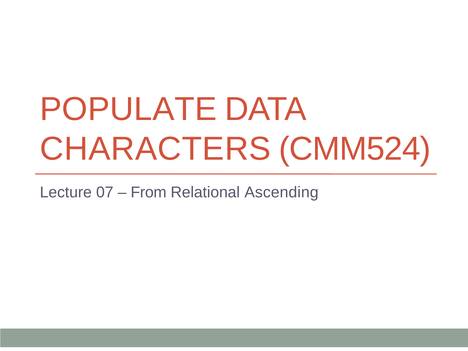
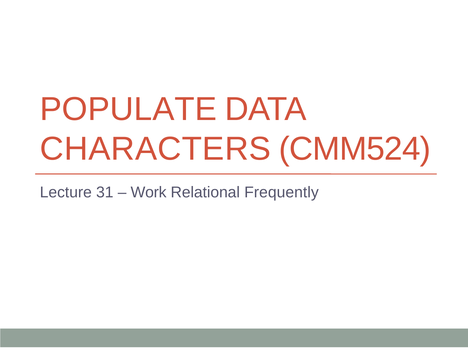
07: 07 -> 31 (105, 192)
From: From -> Work (149, 192)
Ascending: Ascending -> Frequently (282, 192)
